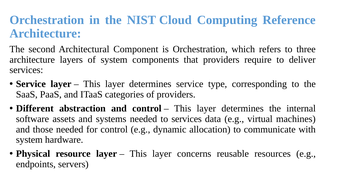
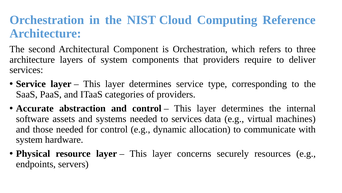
Different: Different -> Accurate (35, 108)
reusable: reusable -> securely (233, 153)
